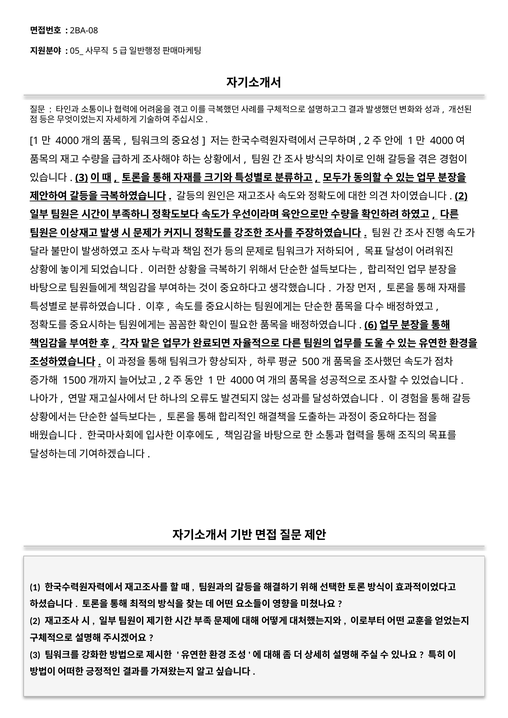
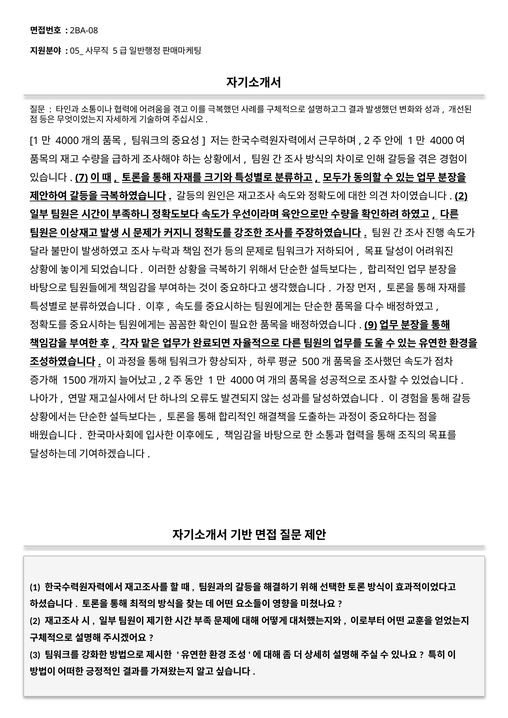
3: 3 -> 7 (82, 178)
6: 6 -> 9 (371, 325)
